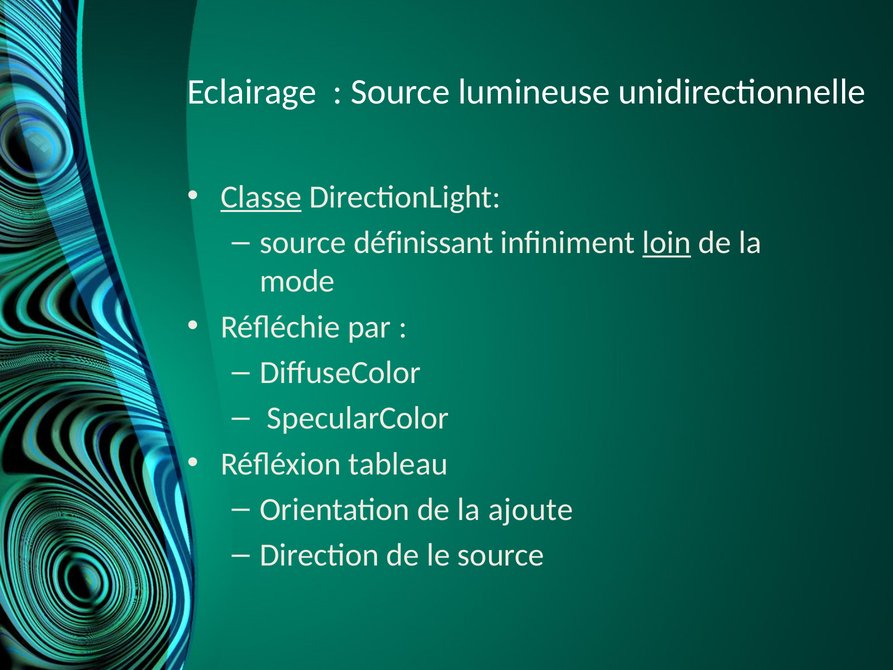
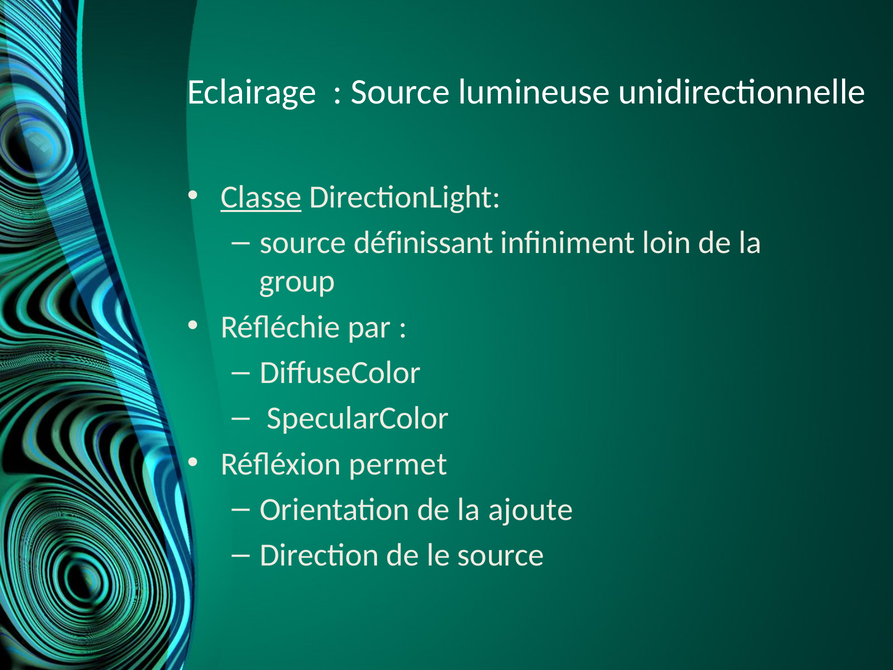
loin underline: present -> none (667, 243)
mode: mode -> group (297, 281)
tableau: tableau -> permet (398, 464)
